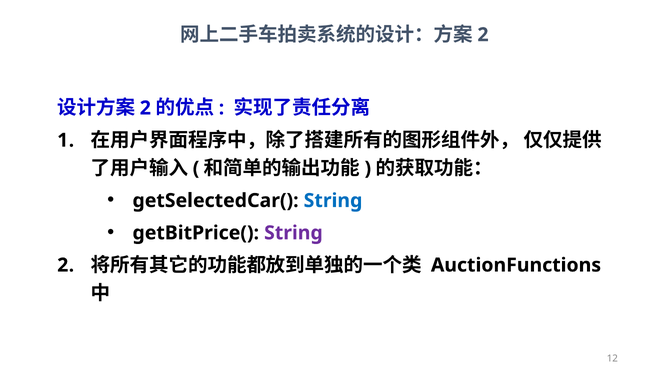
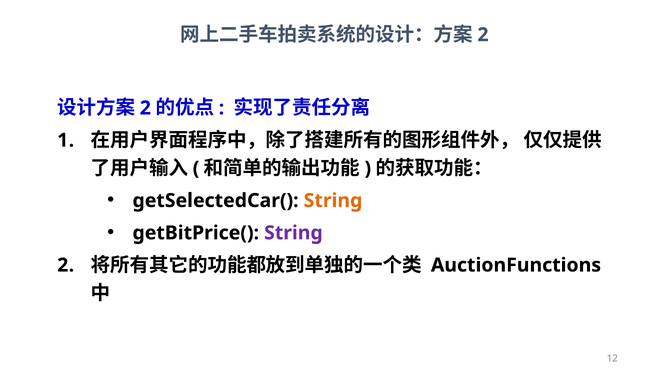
String colour: blue -> orange (333, 201)
